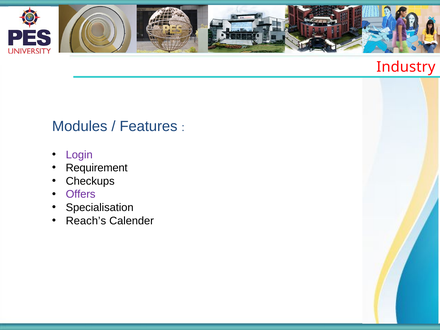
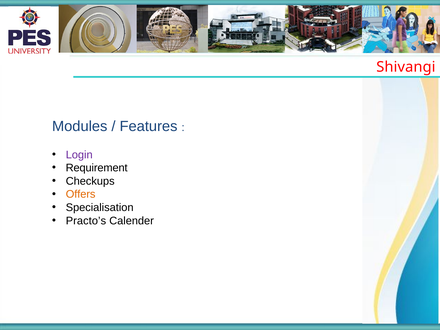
Industry: Industry -> Shivangi (406, 67)
Offers colour: purple -> orange (81, 194)
Reach’s: Reach’s -> Practo’s (86, 221)
